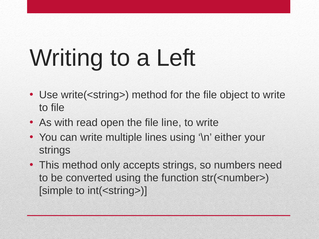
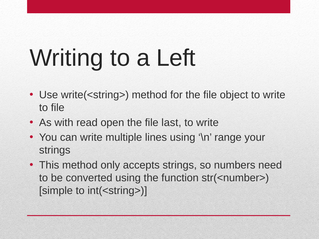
line: line -> last (171, 123)
either: either -> range (228, 138)
